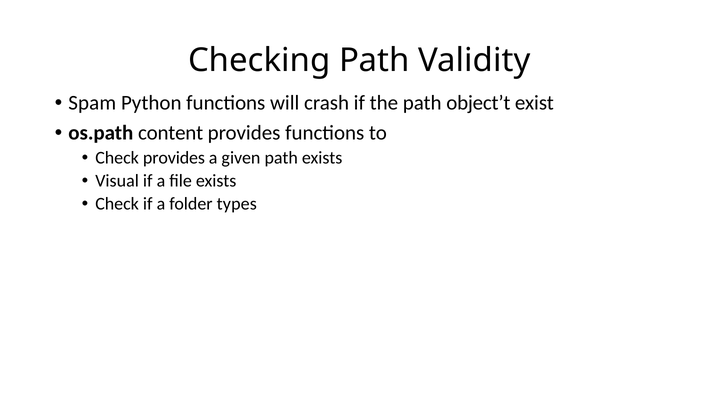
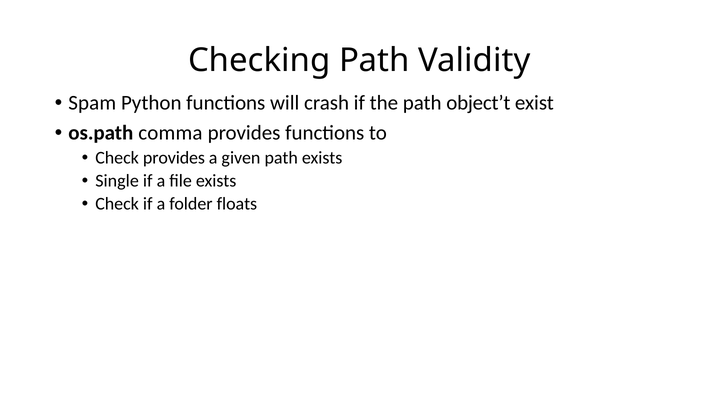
content: content -> comma (170, 133)
Visual: Visual -> Single (117, 181)
types: types -> floats (237, 204)
